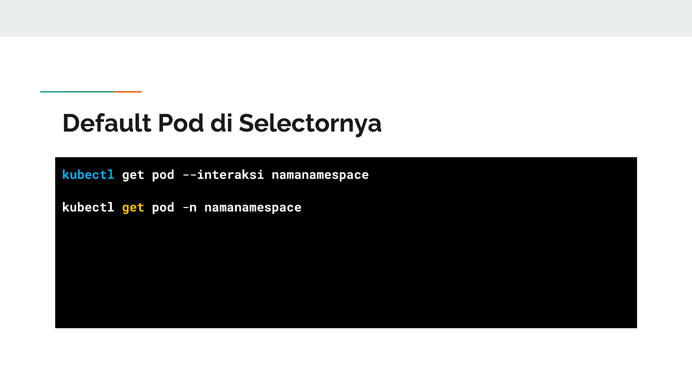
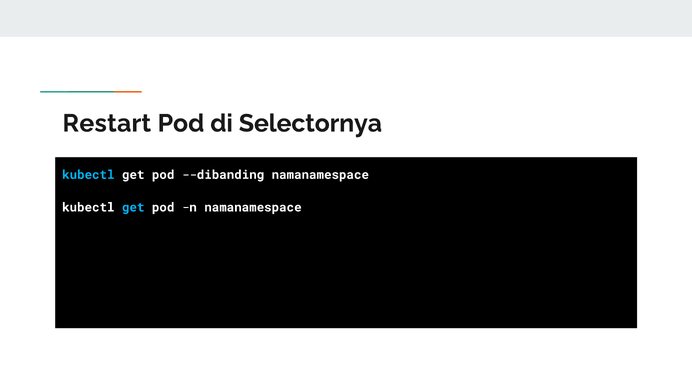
Default: Default -> Restart (107, 123)
--interaksi: --interaksi -> --dibanding (223, 175)
get colour: yellow -> light blue (133, 207)
